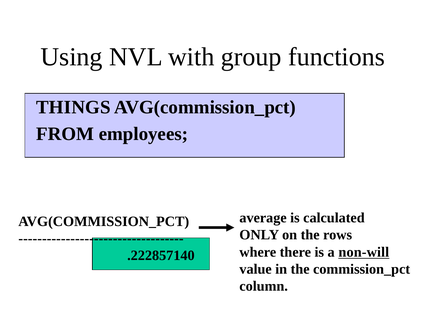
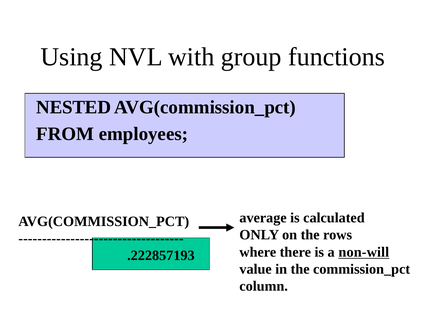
THINGS: THINGS -> NESTED (74, 107)
.222857140: .222857140 -> .222857193 (161, 255)
